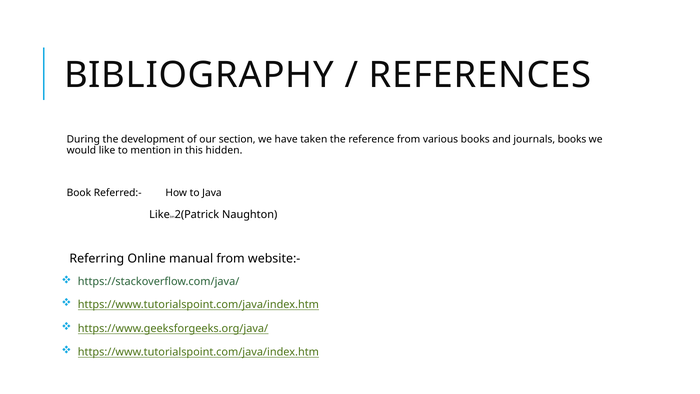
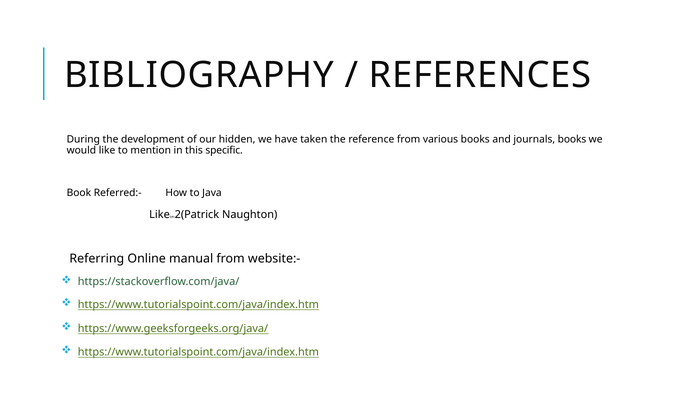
section: section -> hidden (237, 139)
hidden: hidden -> specific (224, 150)
